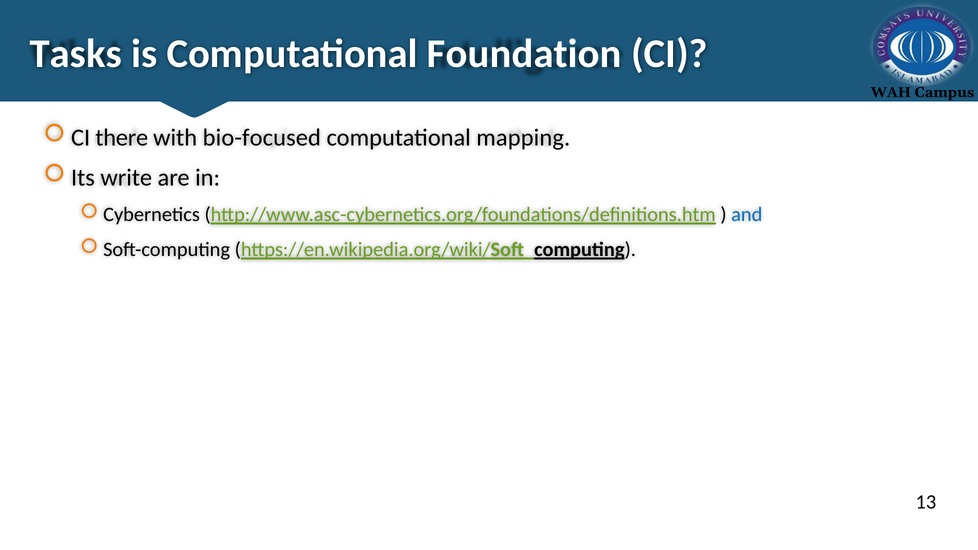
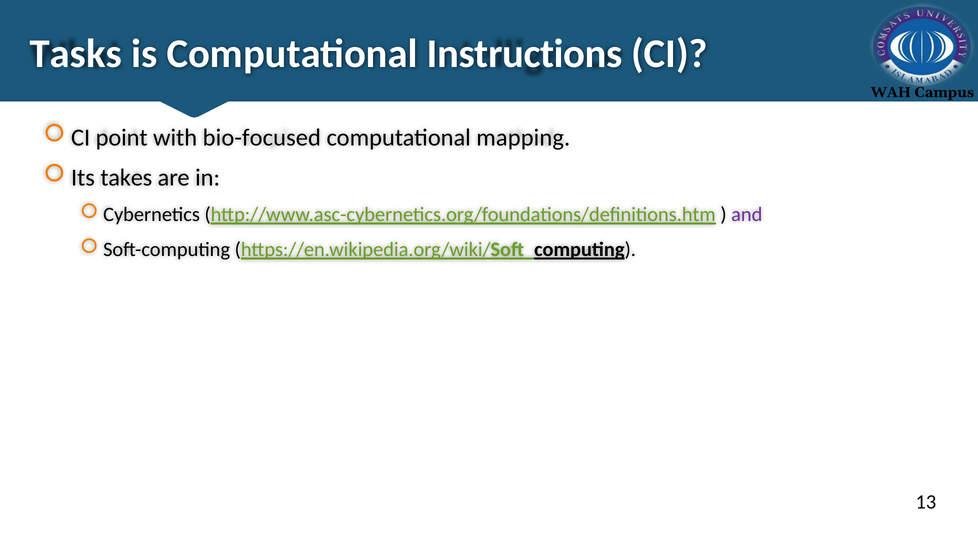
Foundation: Foundation -> Instructions (525, 54)
there: there -> point (122, 137)
write: write -> takes (126, 178)
and colour: blue -> purple (747, 215)
